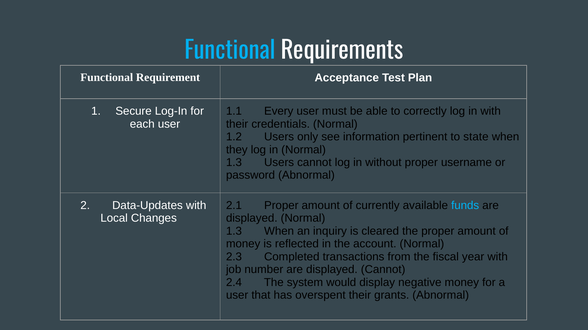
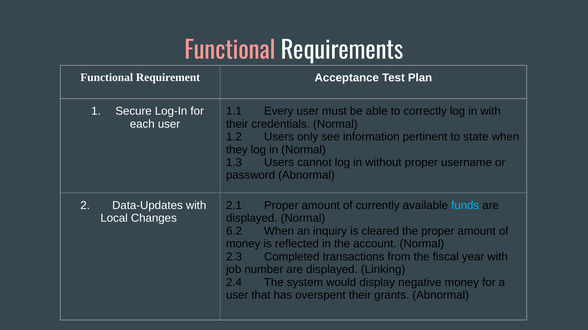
Functional colour: light blue -> pink (230, 51)
1.3: 1.3 -> 6.2 (234, 231)
displayed Cannot: Cannot -> Linking (383, 270)
